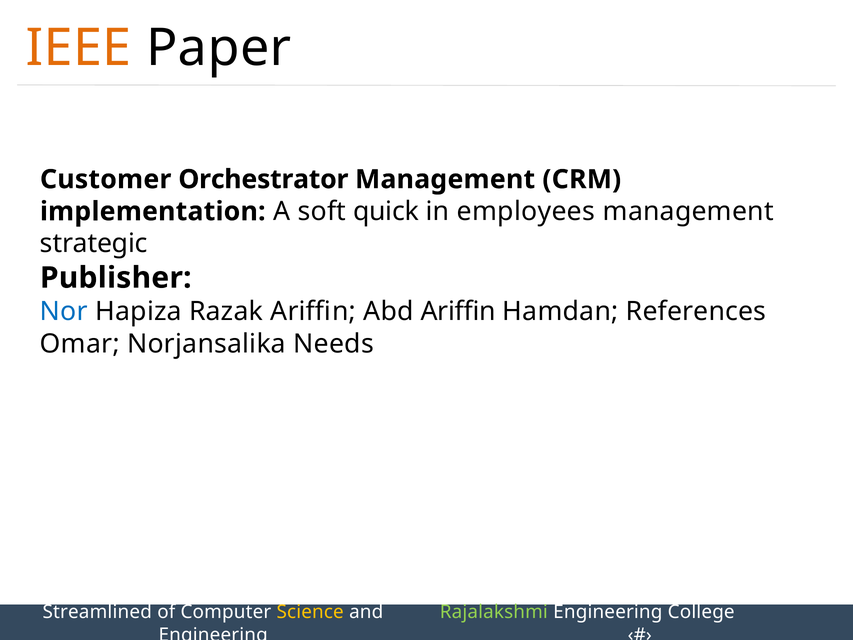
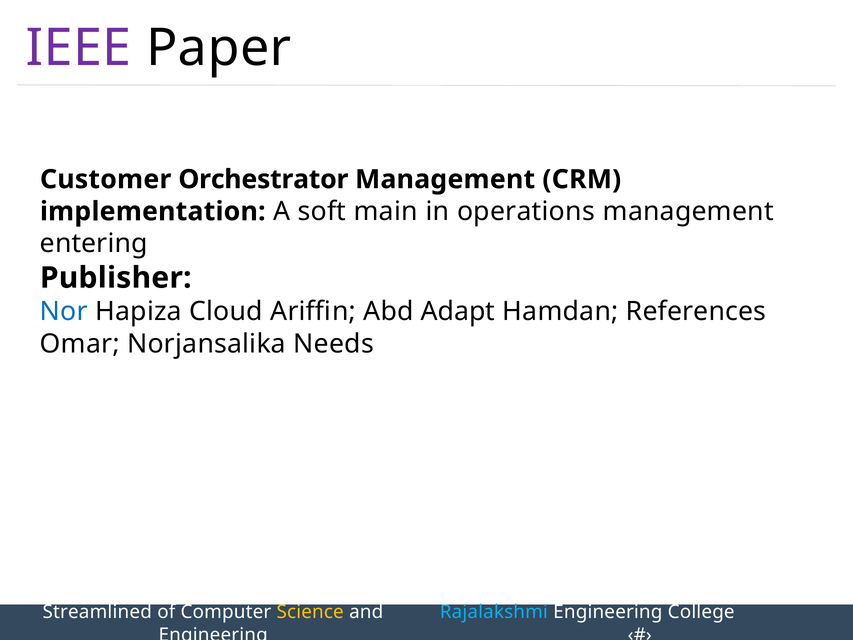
IEEE colour: orange -> purple (79, 48)
quick: quick -> main (386, 211)
employees: employees -> operations (526, 211)
strategic: strategic -> entering (94, 243)
Razak: Razak -> Cloud (226, 312)
Abd Ariffin: Ariffin -> Adapt (458, 312)
Rajalakshmi colour: light green -> light blue (494, 612)
